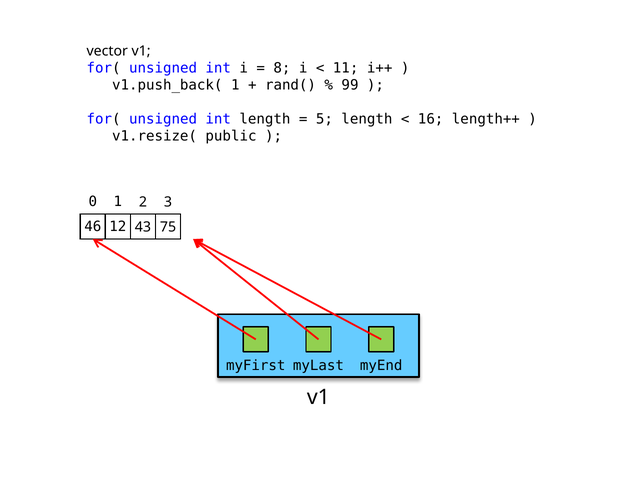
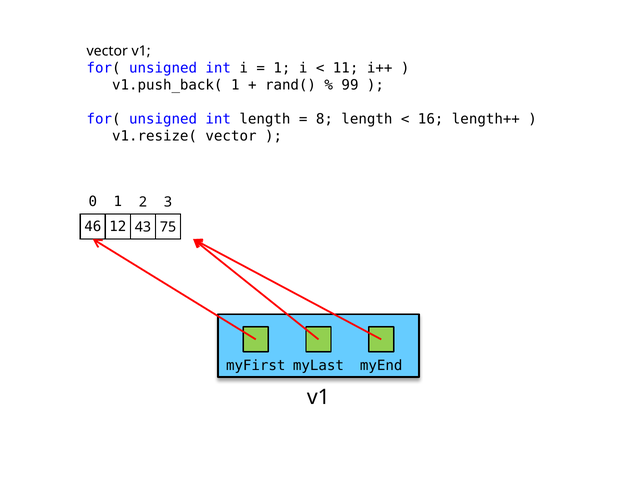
8: 8 -> 1 (282, 68)
5: 5 -> 8 (324, 119)
v1.resize( public: public -> vector (231, 136)
